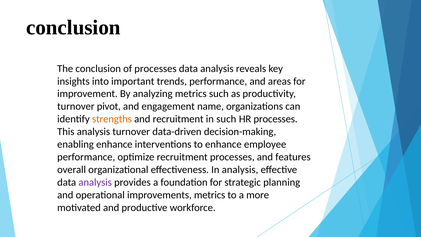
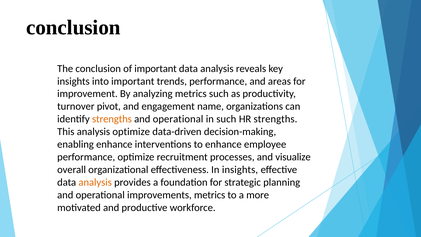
of processes: processes -> important (156, 69)
recruitment: recruitment -> operational (178, 119)
HR processes: processes -> strengths (275, 119)
analysis turnover: turnover -> optimize (131, 132)
features: features -> visualize (293, 157)
In analysis: analysis -> insights (240, 170)
analysis colour: purple -> orange (95, 182)
